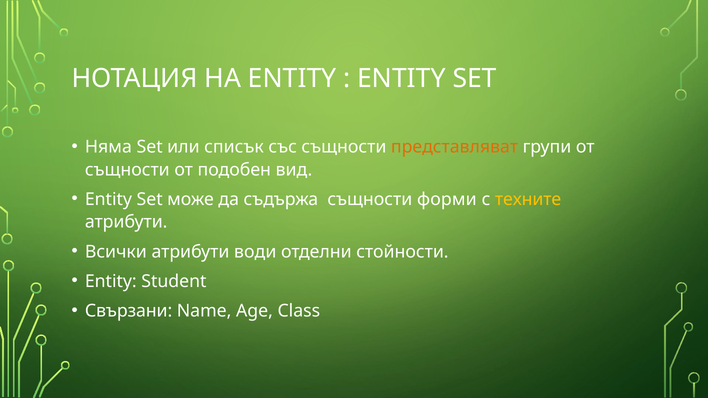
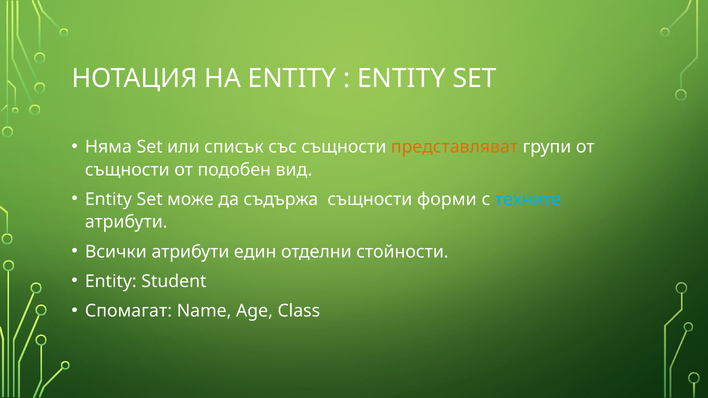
техните colour: yellow -> light blue (528, 199)
води: води -> един (255, 252)
Свързани: Свързани -> Спомагат (128, 311)
